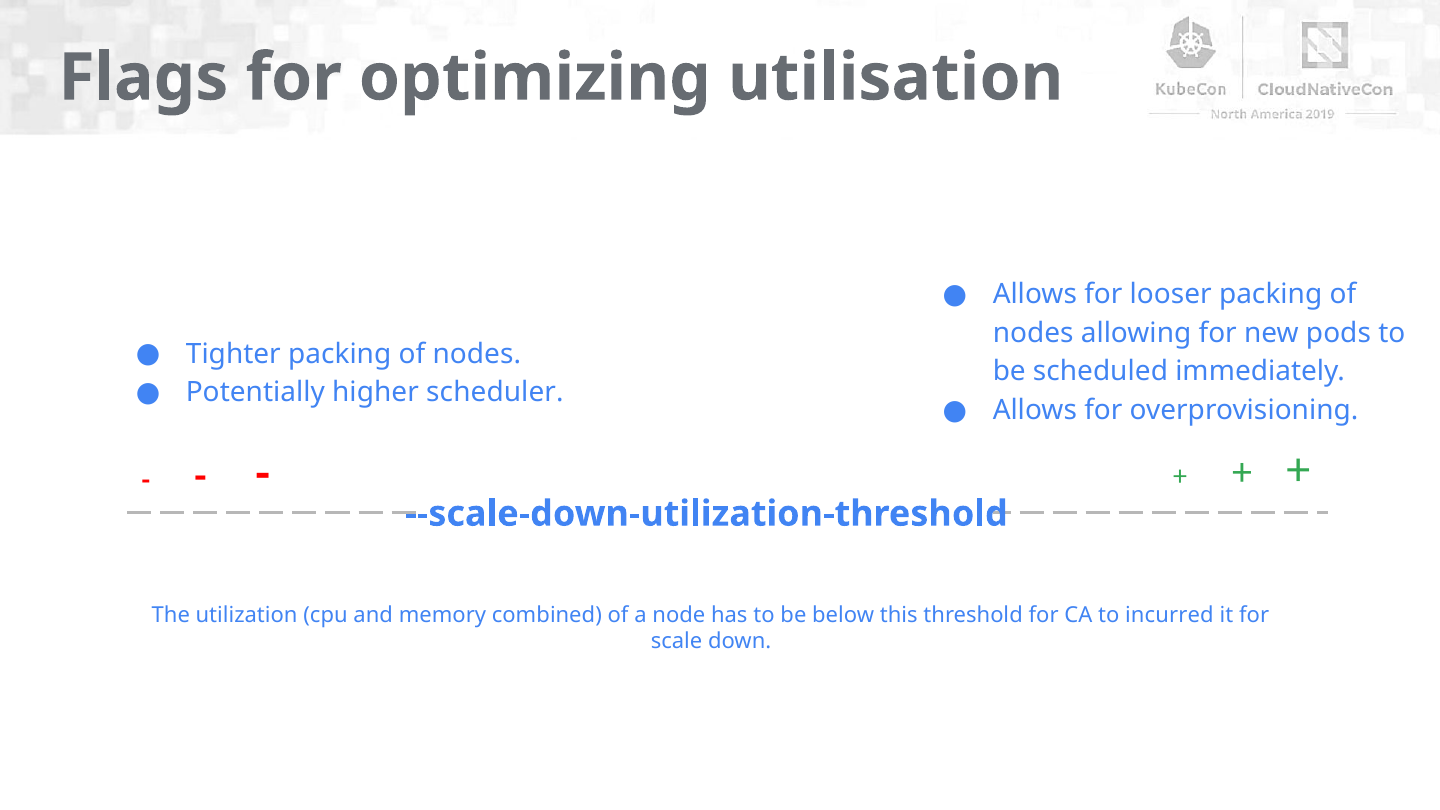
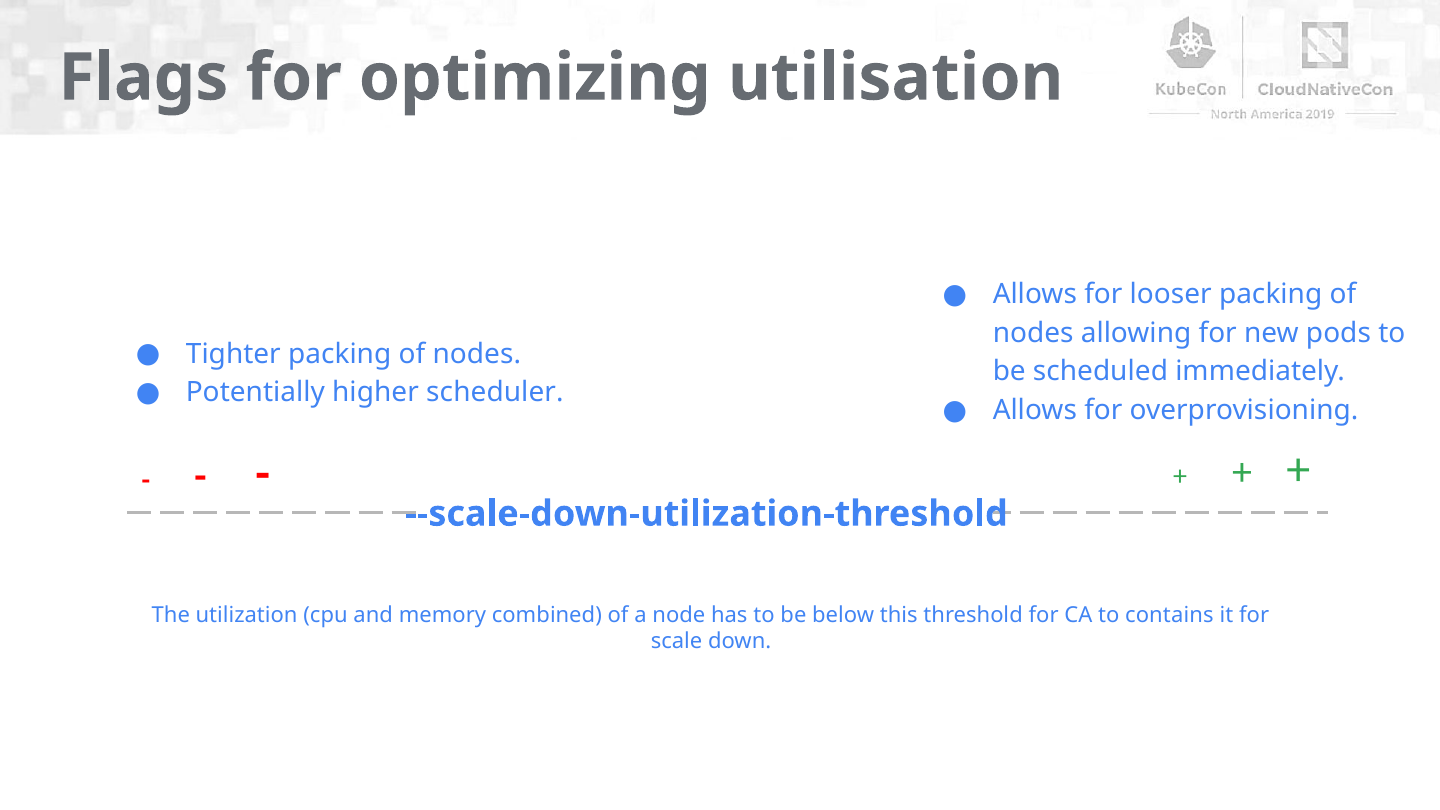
incurred: incurred -> contains (1169, 615)
